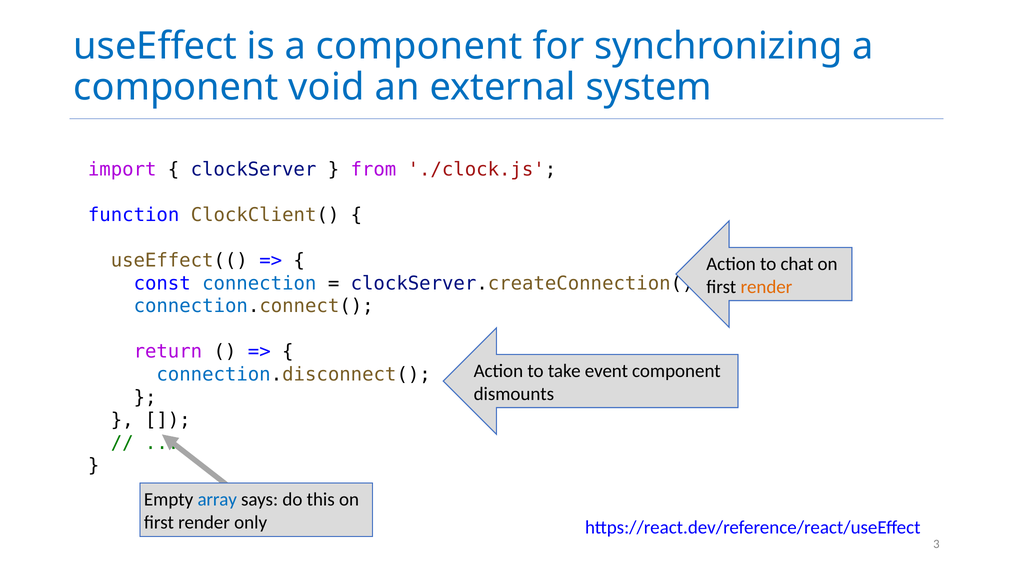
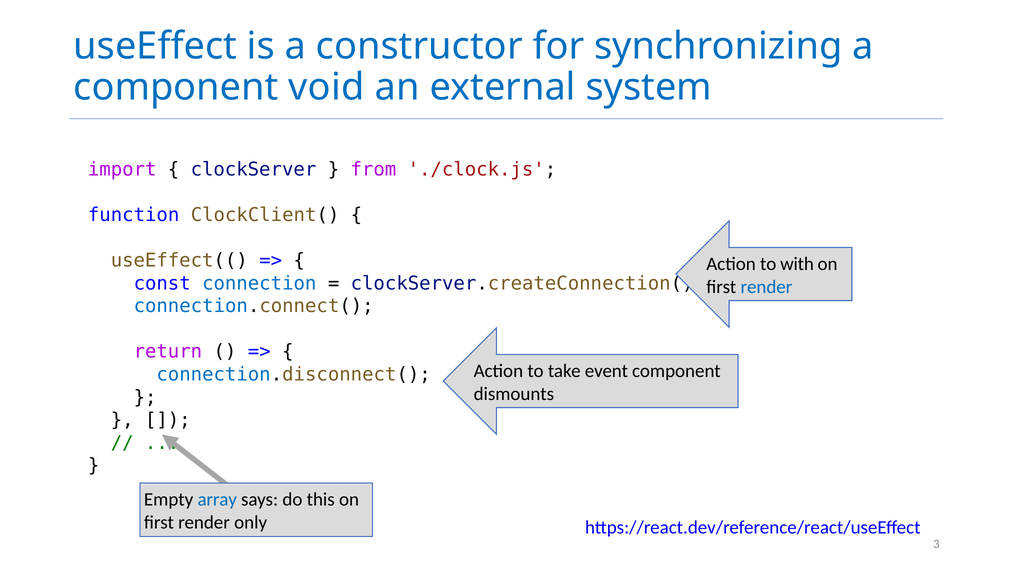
is a component: component -> constructor (419, 46)
chat: chat -> with (797, 264)
render colour: orange -> blue (766, 287)
